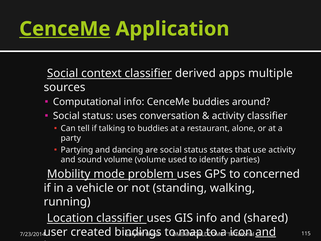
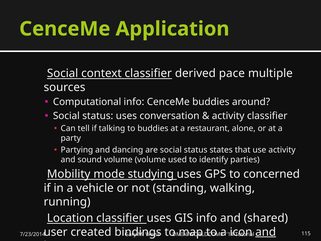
CenceMe underline: present -> none (65, 29)
apps: apps -> pace (232, 73)
problem: problem -> studying (151, 174)
